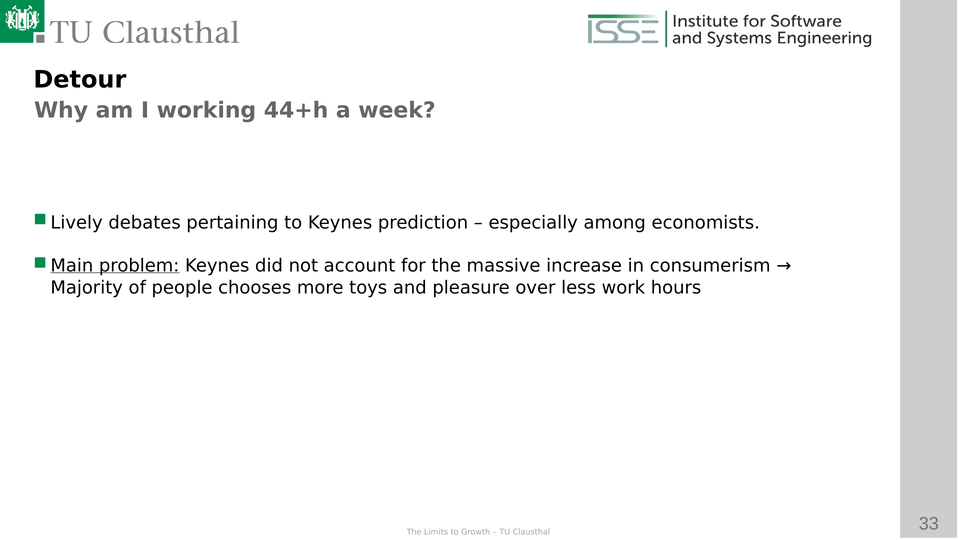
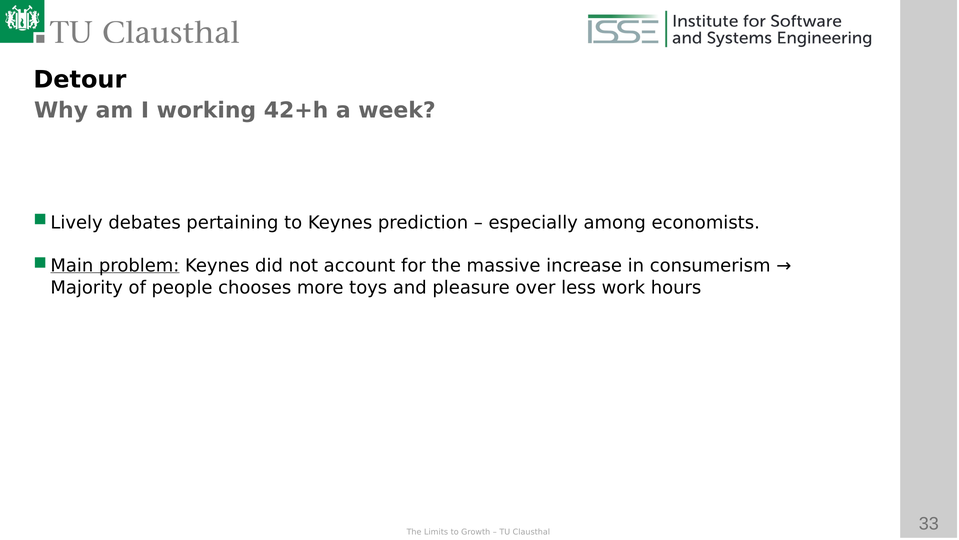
44+h: 44+h -> 42+h (296, 111)
